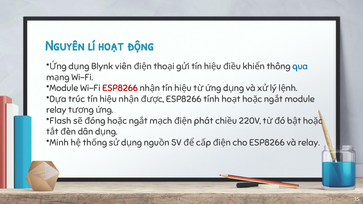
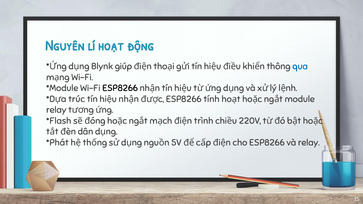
viên: viên -> giúp (123, 66)
ESP8266 colour: red -> black (120, 88)
phát: phát -> trình (204, 121)
Minh: Minh -> Phát (59, 143)
